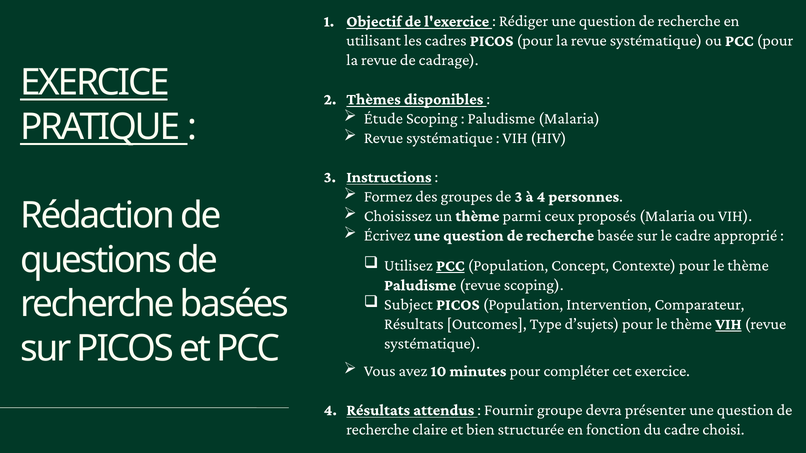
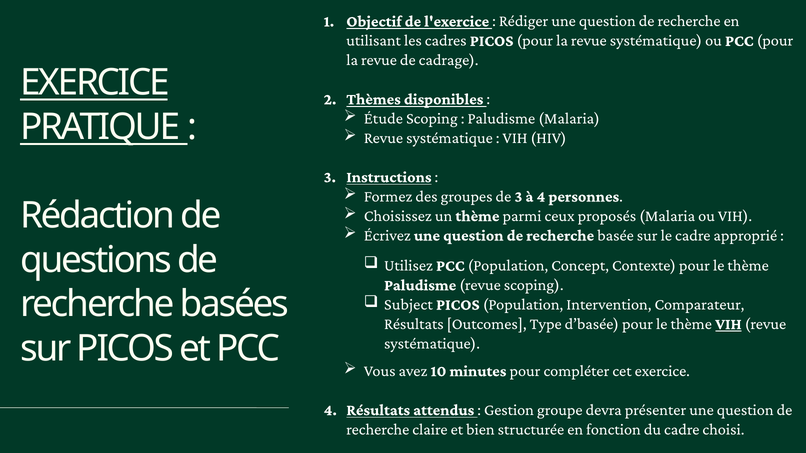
PCC underline: present -> none (450, 266)
d’sujets: d’sujets -> d’basée (592, 324)
Fournir: Fournir -> Gestion (509, 410)
